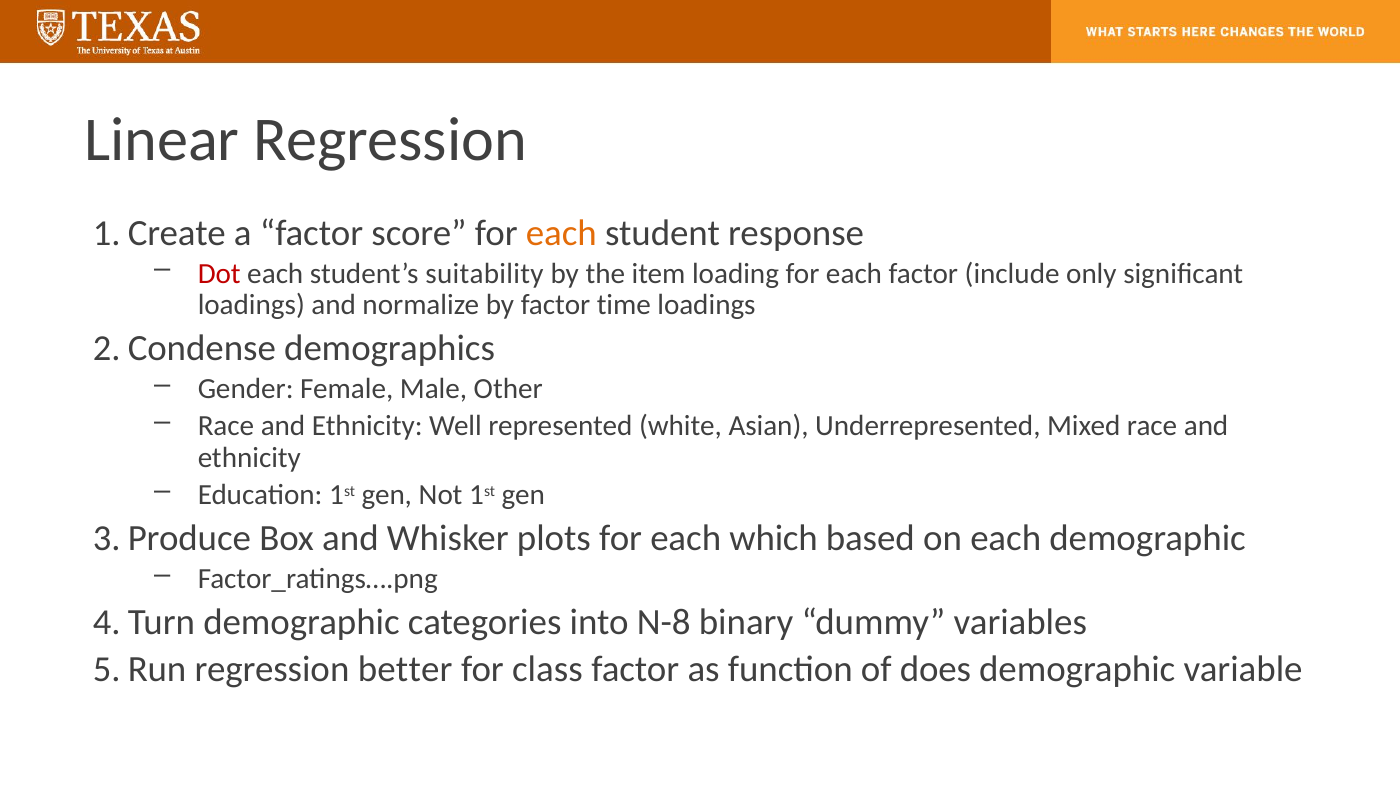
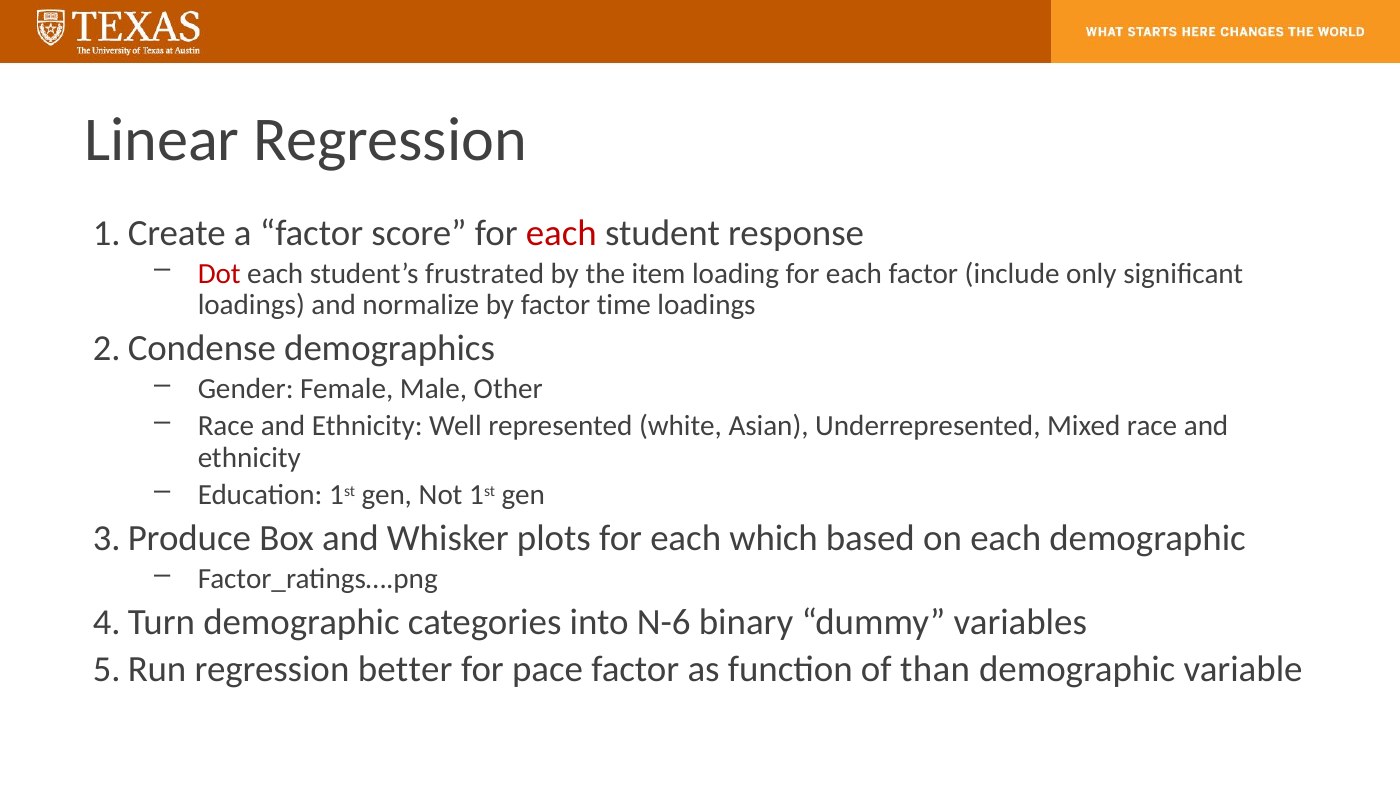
each colour: orange -> red (561, 233)
suitability: suitability -> frustrated (485, 273)
N-8: N-8 -> N-6 (664, 622)
class: class -> pace (548, 669)
does: does -> than (935, 669)
